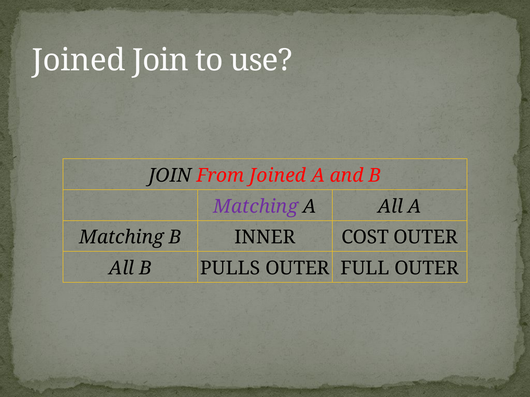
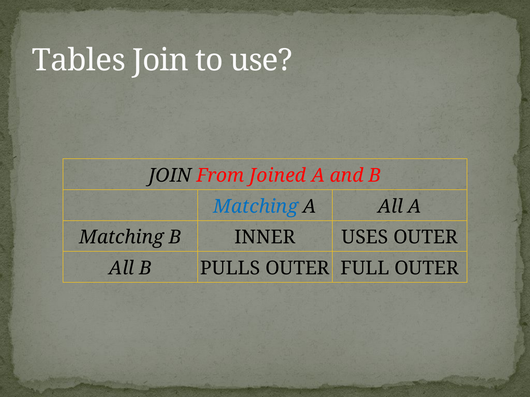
Joined: Joined -> Tables (79, 60)
Matching colour: purple -> blue (256, 207)
COST: COST -> USES (365, 238)
